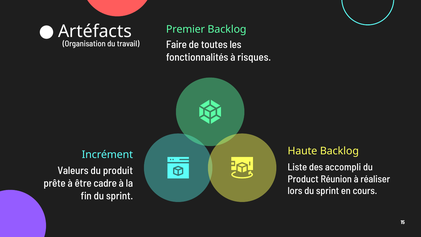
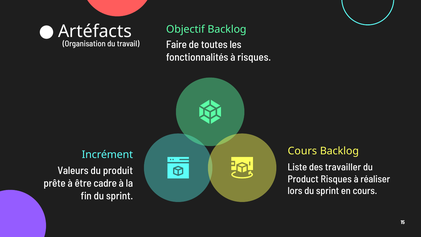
Premier: Premier -> Objectif (185, 29)
Haute: Haute -> Cours (302, 151)
accompli: accompli -> travailler (343, 167)
Product Réunion: Réunion -> Risques (336, 179)
